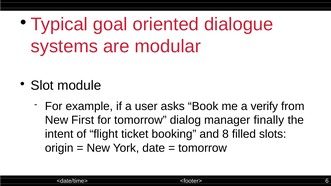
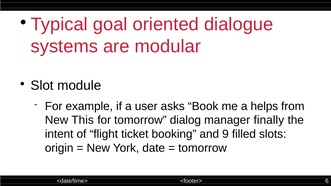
verify: verify -> helps (264, 106)
First: First -> This (83, 120)
8: 8 -> 9 (225, 134)
